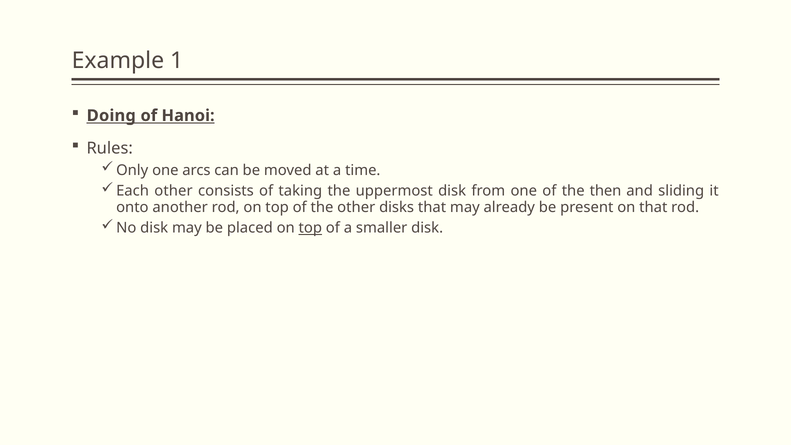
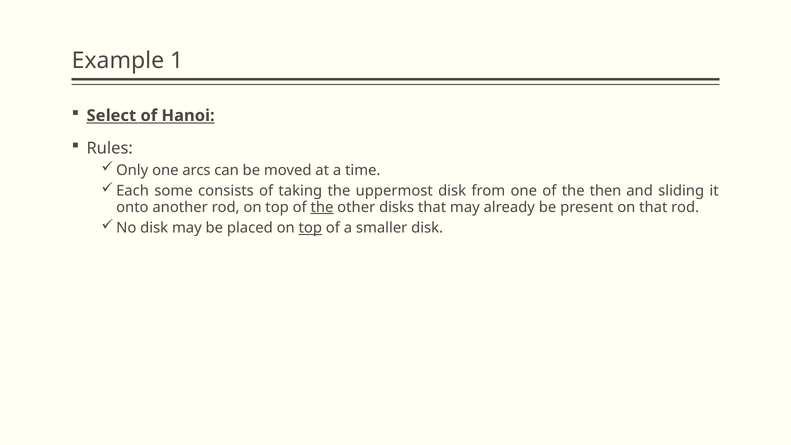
Doing: Doing -> Select (111, 116)
Each other: other -> some (174, 191)
the underline: none -> present (322, 207)
